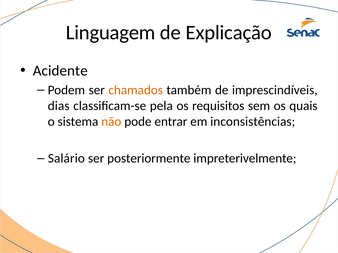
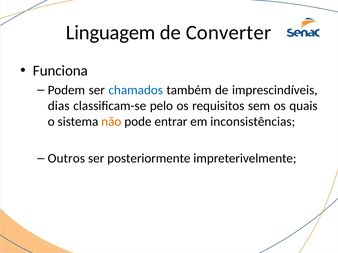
Explicação: Explicação -> Converter (229, 33)
Acidente: Acidente -> Funciona (60, 71)
chamados colour: orange -> blue (136, 90)
pela: pela -> pelo (161, 106)
Salário: Salário -> Outros (66, 159)
